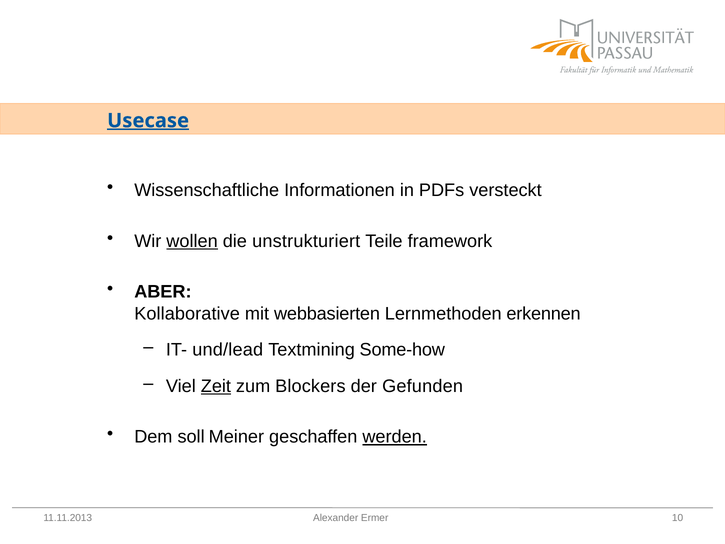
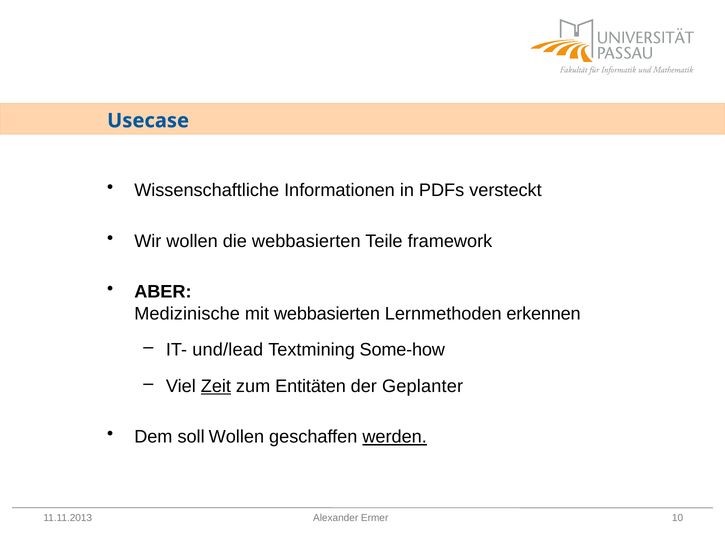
Usecase underline: present -> none (148, 121)
wollen underline: present -> none (192, 241)
die unstrukturiert: unstrukturiert -> webbasierten (306, 241)
Kollaborative: Kollaborative -> Medizinische (187, 313)
Blockers: Blockers -> Entitäten (311, 386)
Gefunden: Gefunden -> Geplanter (423, 386)
soll Meiner: Meiner -> Wollen (236, 437)
